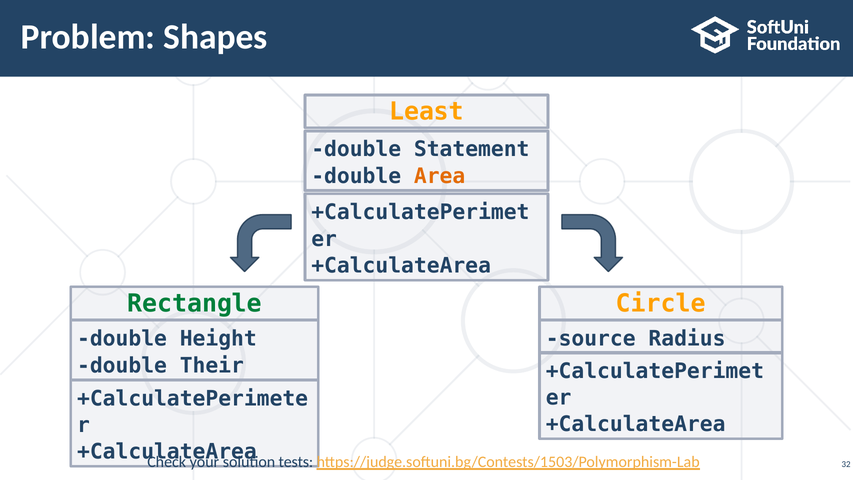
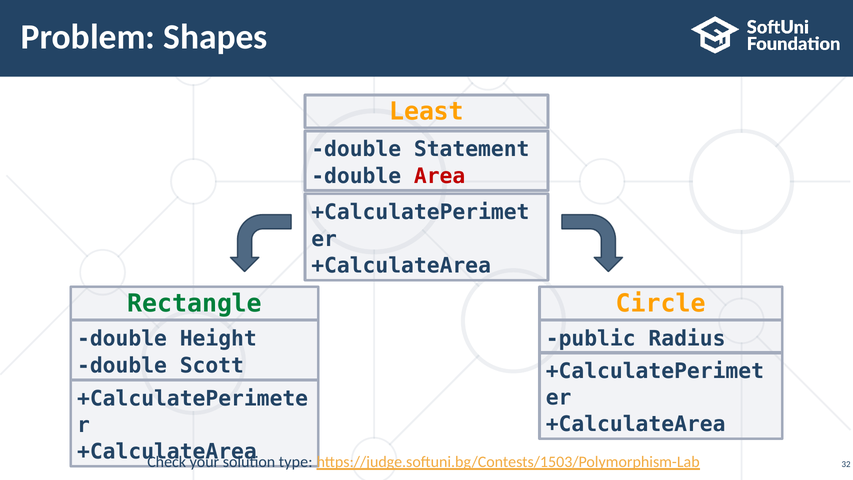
Area colour: orange -> red (440, 176)
source: source -> public (591, 339)
Their: Their -> Scott (212, 365)
tests: tests -> type (296, 462)
